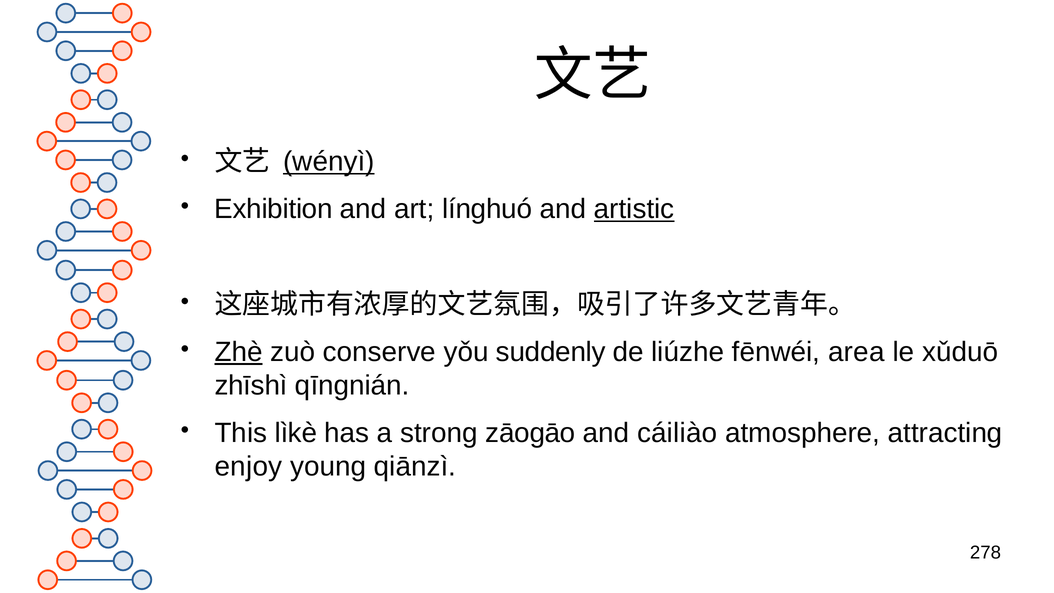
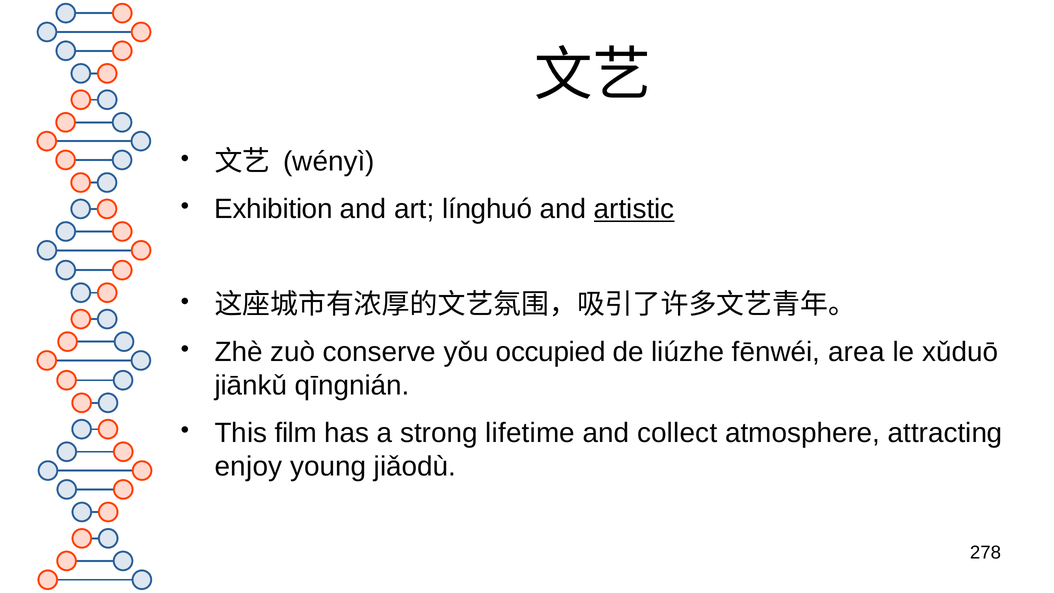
wényì underline: present -> none (329, 162)
Zhè underline: present -> none (239, 352)
suddenly: suddenly -> occupied (551, 352)
zhīshì: zhīshì -> jiānkǔ (251, 385)
lìkè: lìkè -> film (296, 433)
zāogāo: zāogāo -> lifetime (530, 433)
cáiliào: cáiliào -> collect (677, 433)
qiānzì: qiānzì -> jiǎodù (415, 466)
